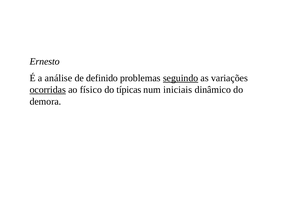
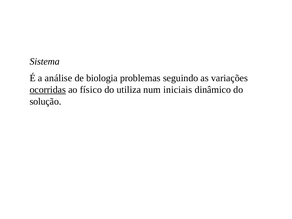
Ernesto: Ernesto -> Sistema (45, 61)
definido: definido -> biologia (102, 78)
seguindo underline: present -> none (181, 78)
típicas: típicas -> utiliza (129, 90)
demora: demora -> solução (45, 101)
